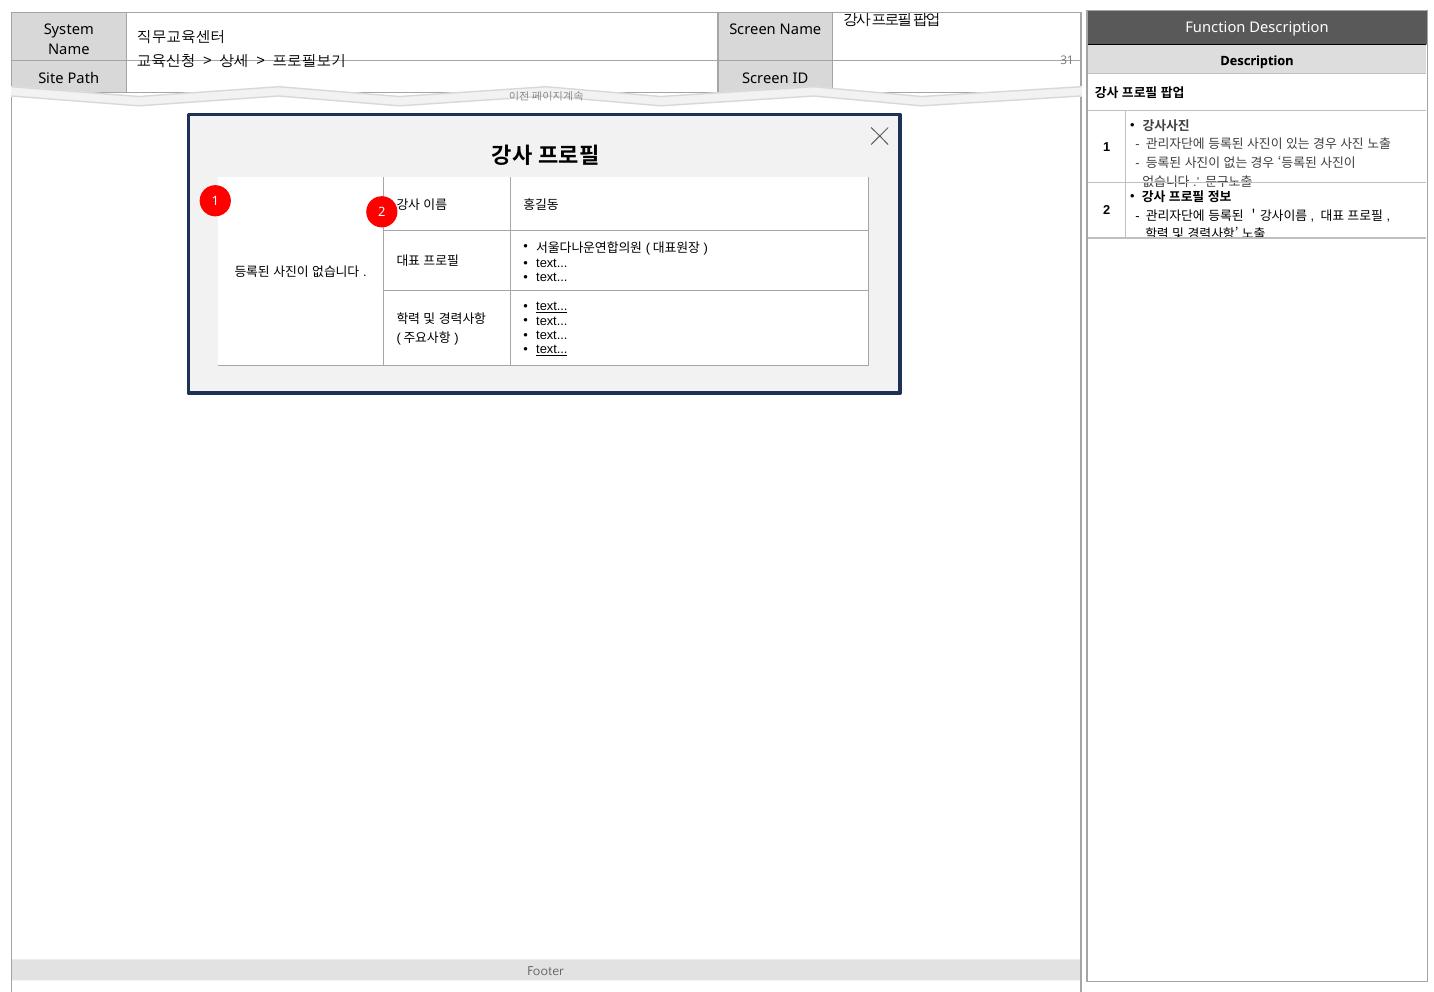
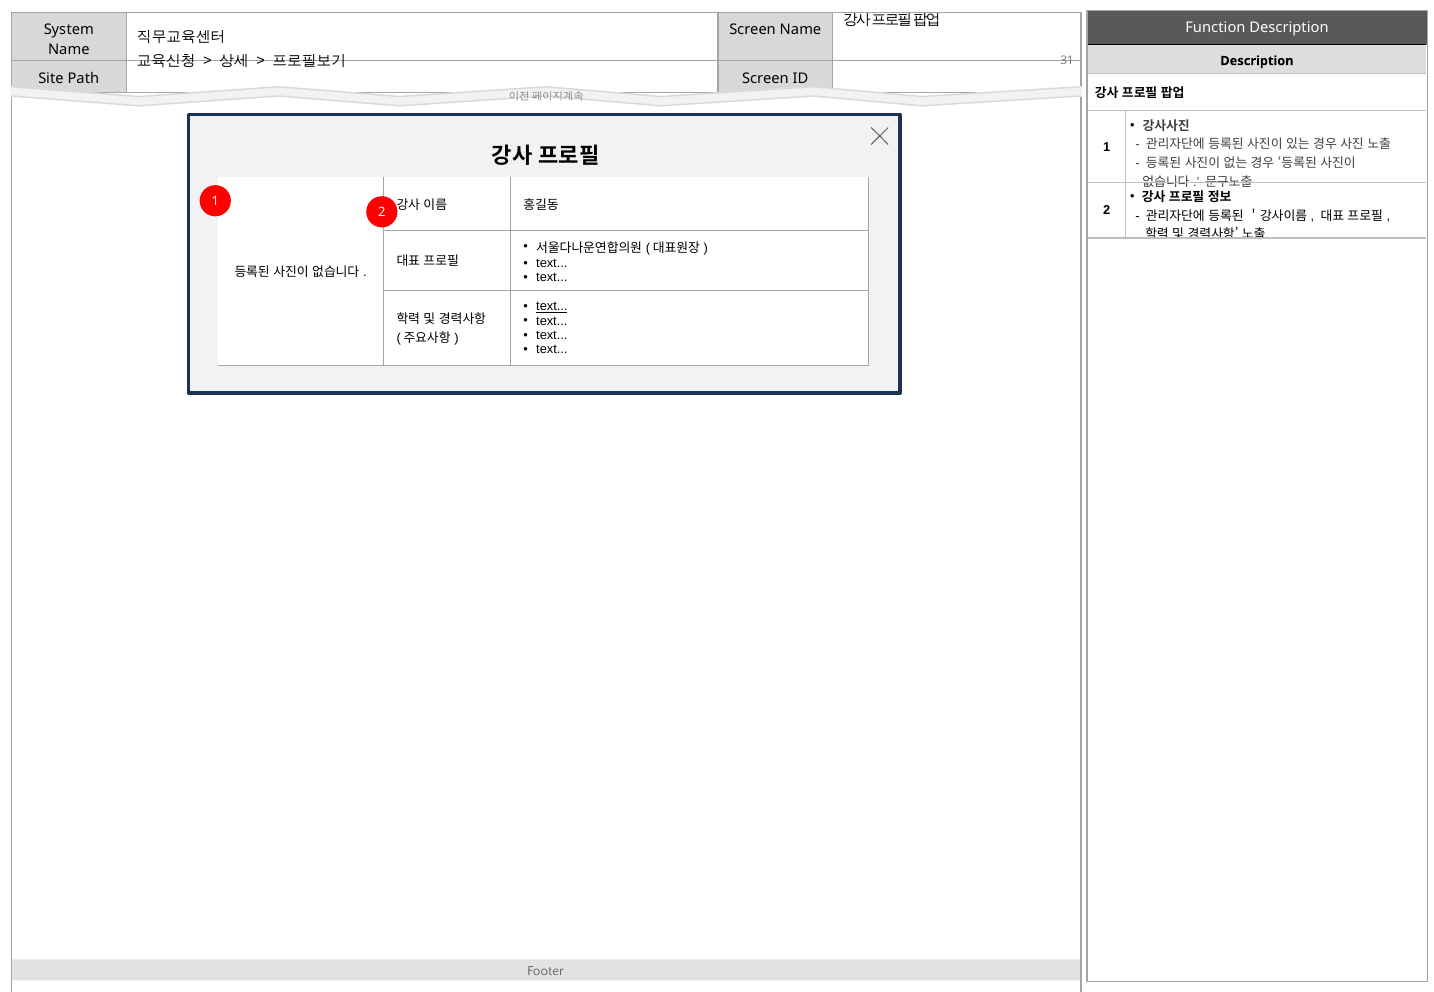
text underline: present -> none (552, 350)
